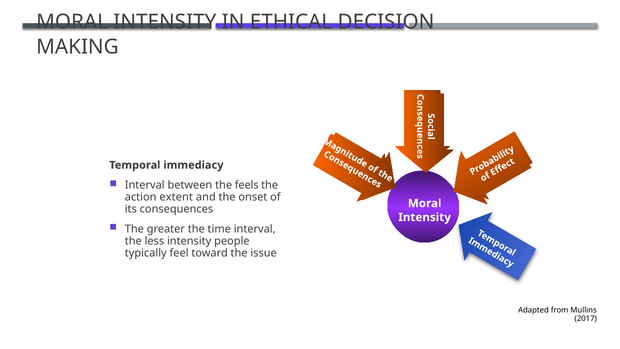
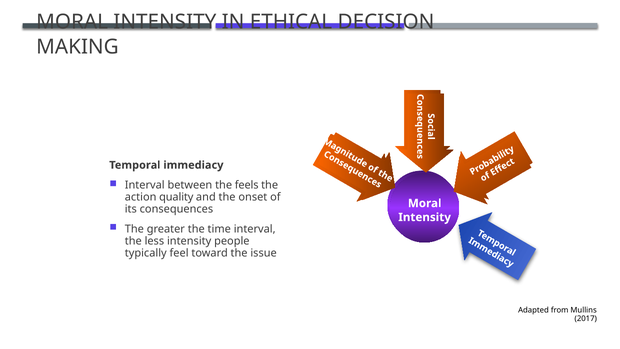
extent: extent -> quality (176, 197)
